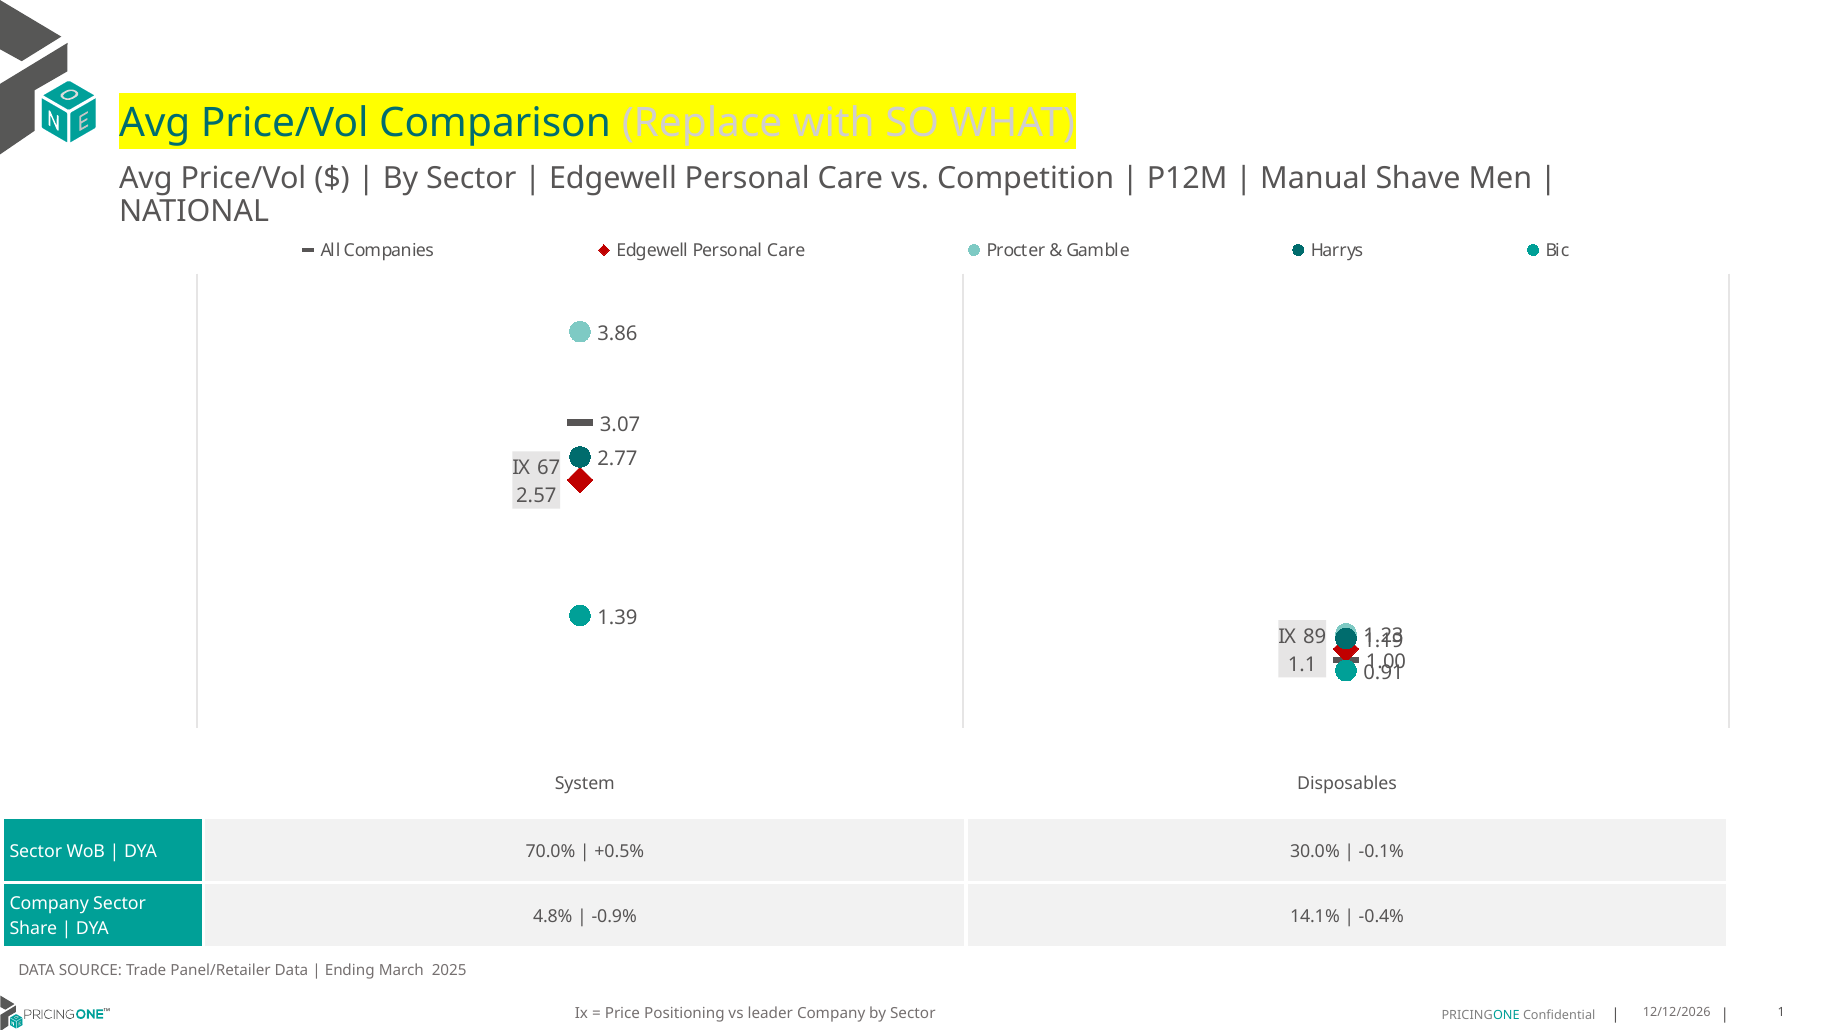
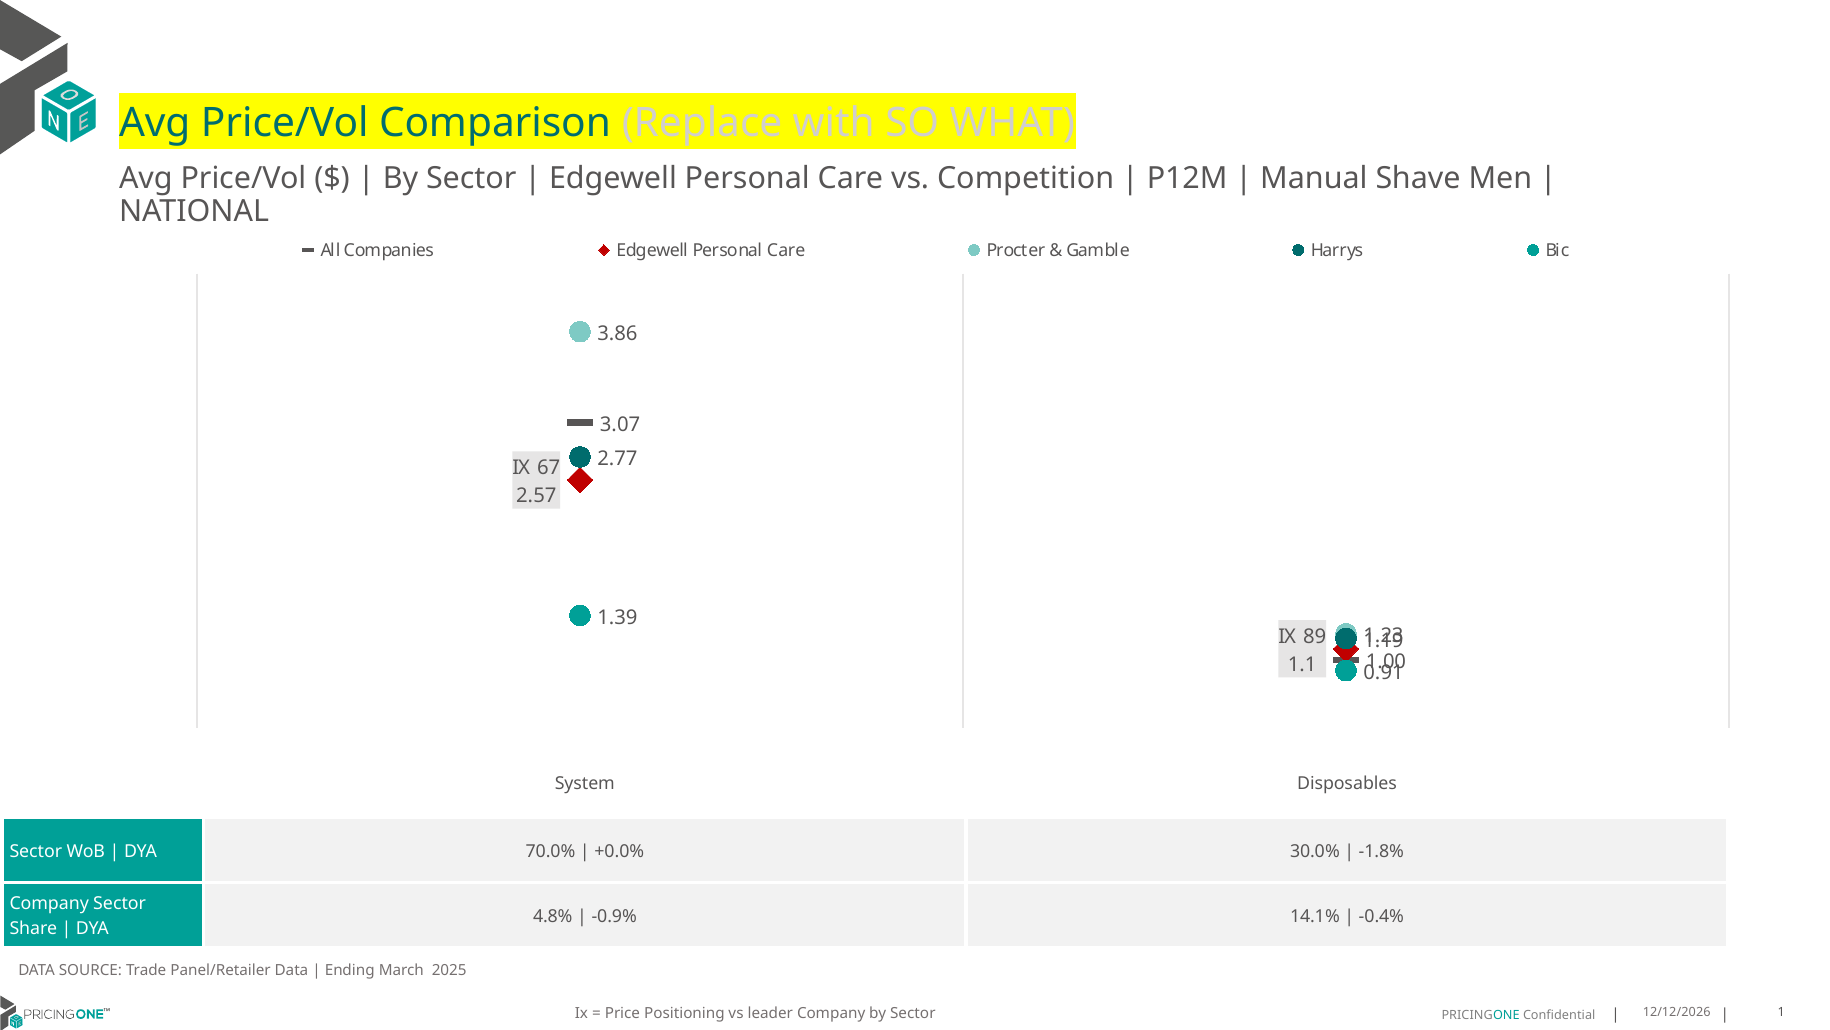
+0.5%: +0.5% -> +0.0% (619, 851)
-0.1%: -0.1% -> -1.8% (1381, 851)
